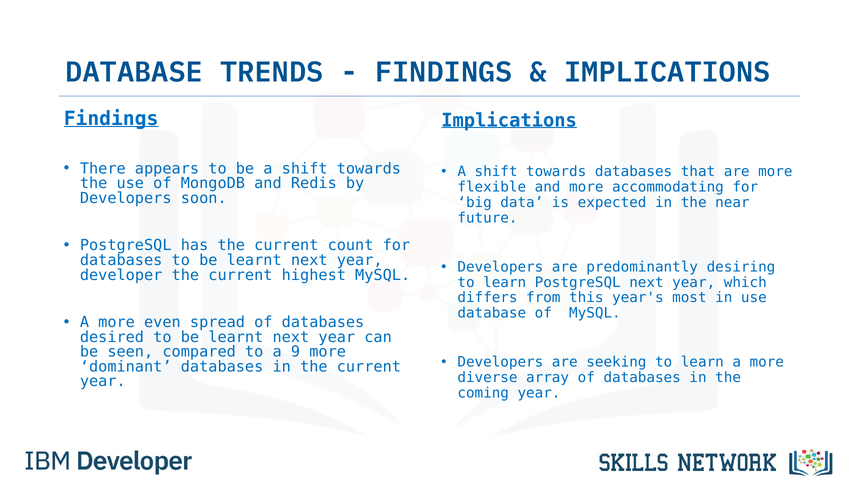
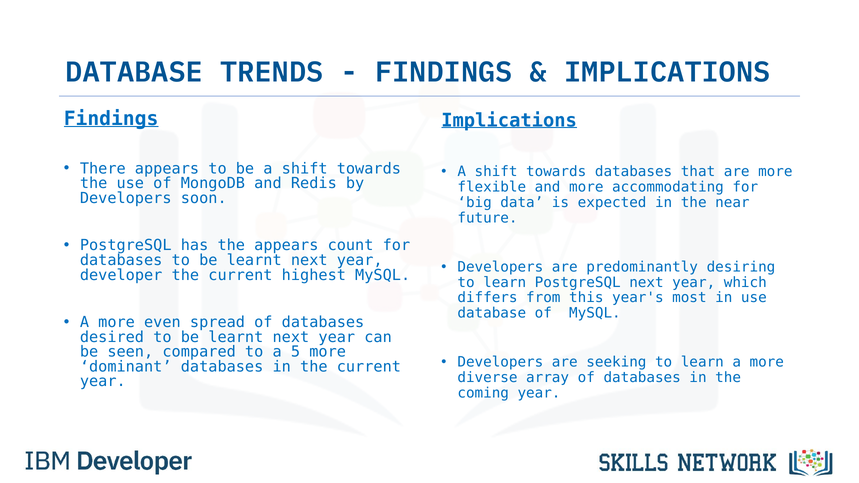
has the current: current -> appears (286, 246)
9: 9 -> 5 (295, 352)
